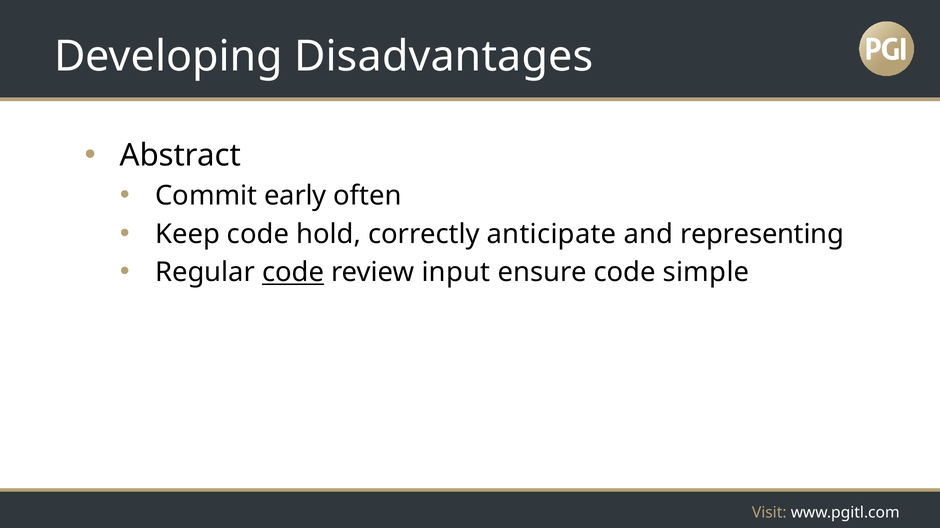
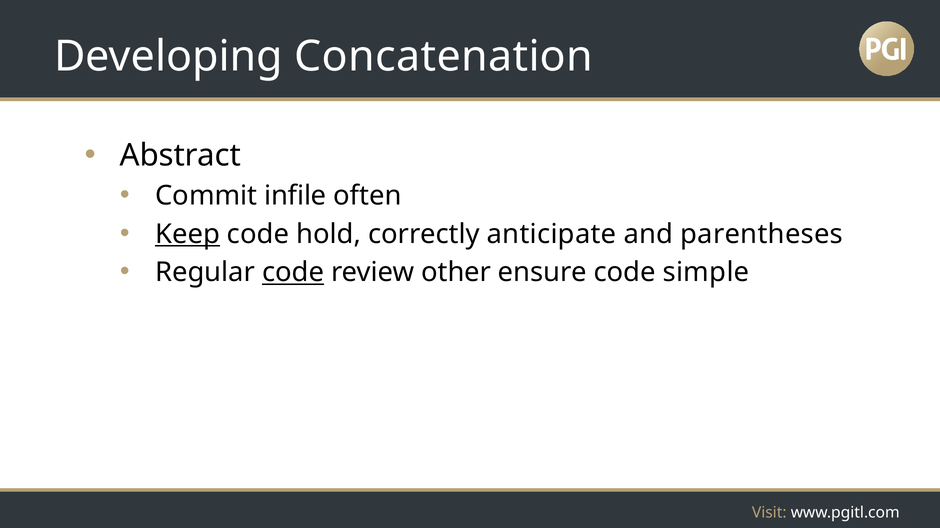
Disadvantages: Disadvantages -> Concatenation (444, 57)
early: early -> infile (295, 196)
Keep underline: none -> present (188, 234)
representing: representing -> parentheses (762, 234)
input: input -> other (456, 273)
